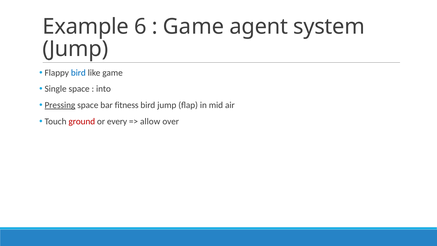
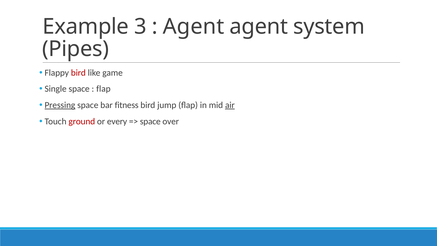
6: 6 -> 3 (140, 27)
Game: Game -> Agent (194, 27)
Jump: Jump -> Pipes (76, 49)
bird colour: blue -> red (78, 73)
into: into -> flap (103, 89)
air underline: none -> present (230, 105)
allow: allow -> space (150, 121)
